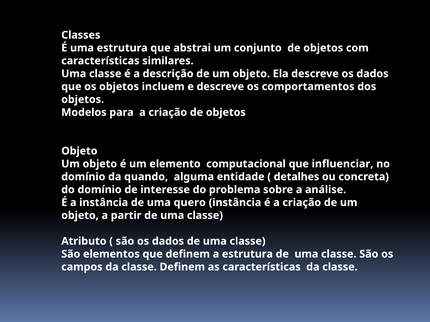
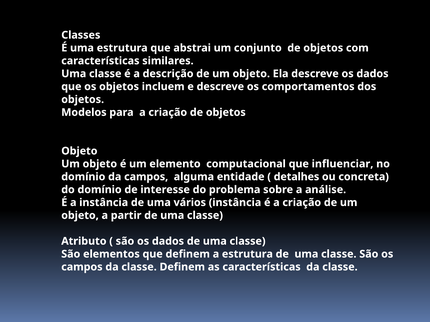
da quando: quando -> campos (146, 177)
quero: quero -> vários (190, 203)
